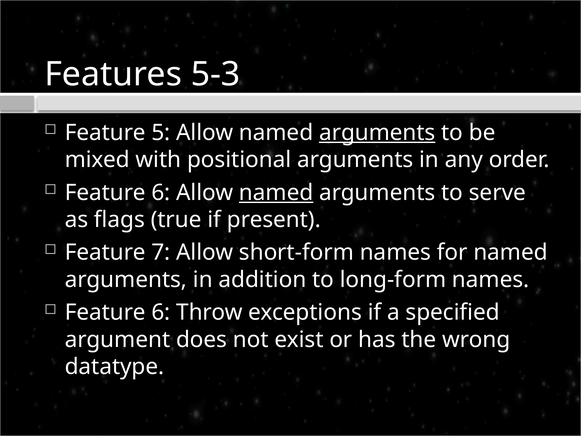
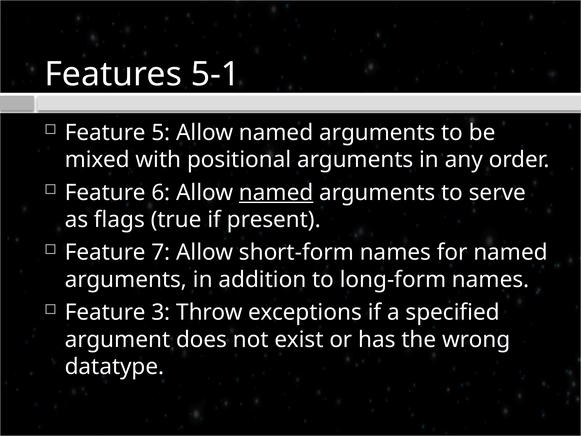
5-3: 5-3 -> 5-1 (216, 74)
arguments underline: present -> none (377, 133)
6: 6 -> 3 (161, 312)
